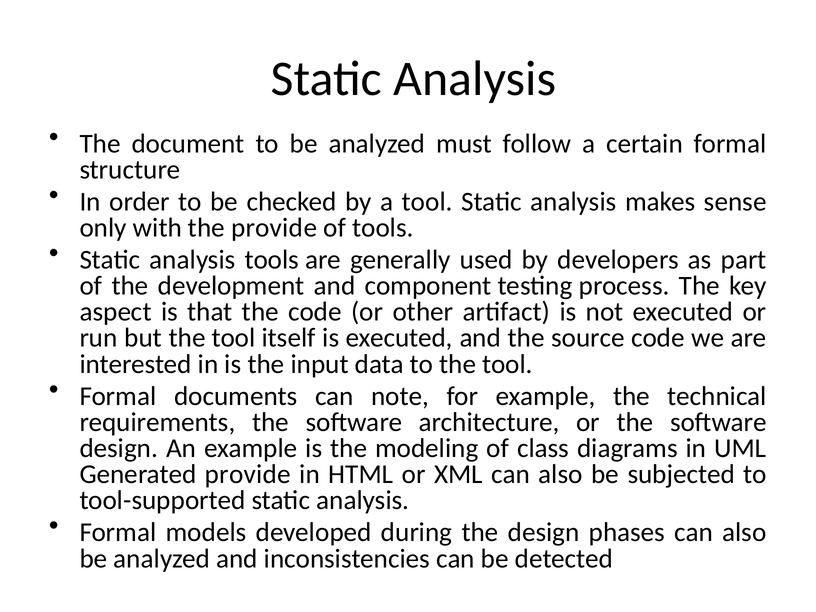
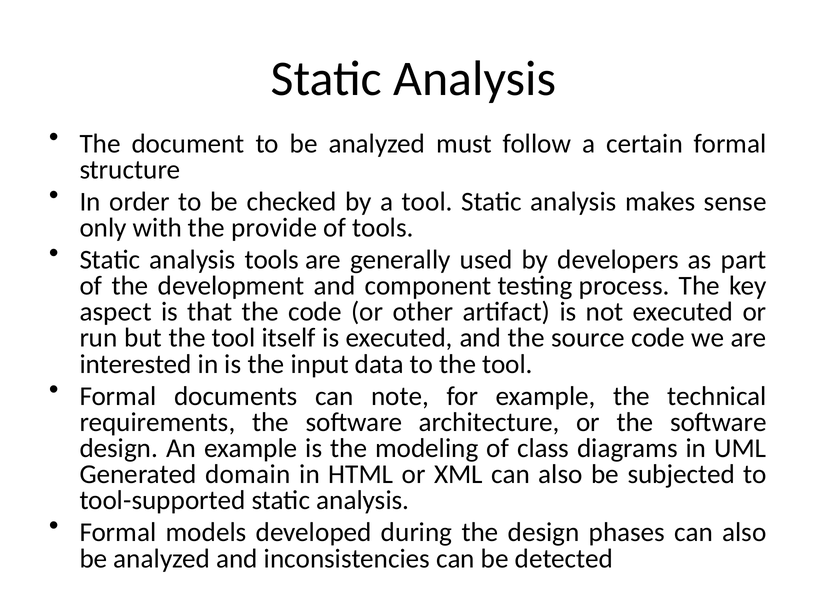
Generated provide: provide -> domain (248, 474)
